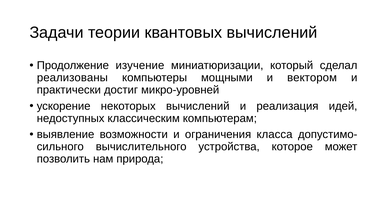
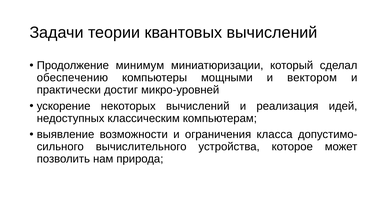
изучение: изучение -> минимум (140, 65)
реализованы: реализованы -> обеспечению (72, 78)
